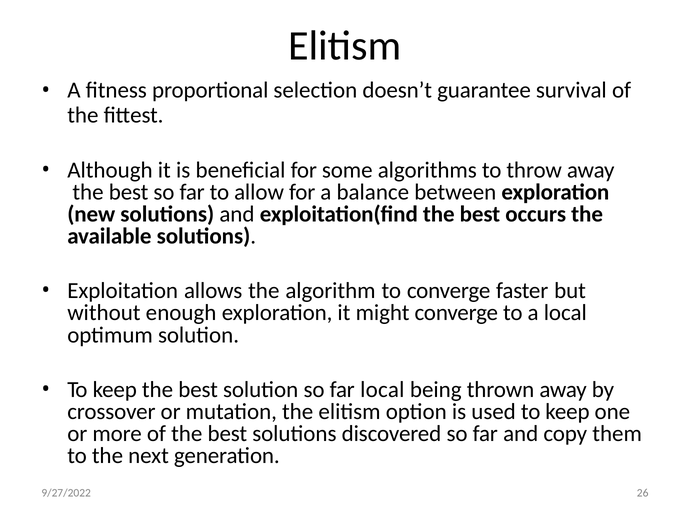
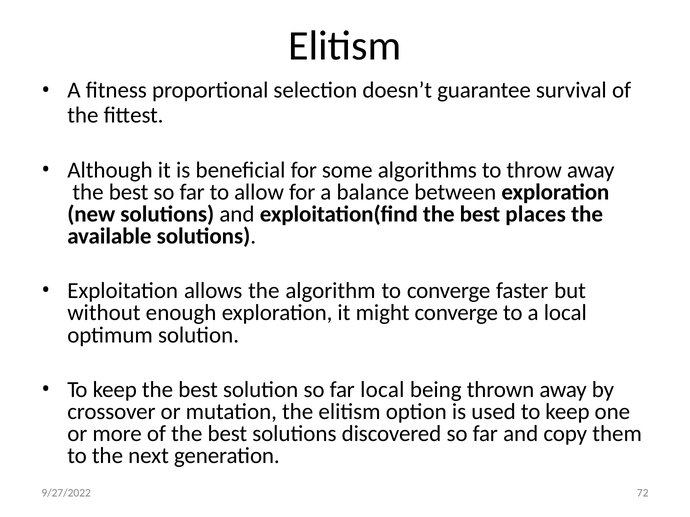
occurs: occurs -> places (536, 214)
26: 26 -> 72 (643, 493)
